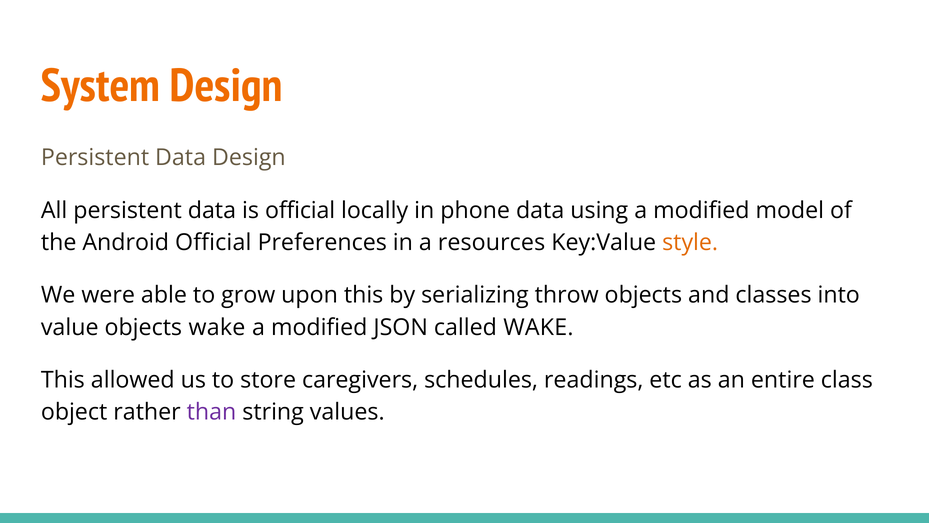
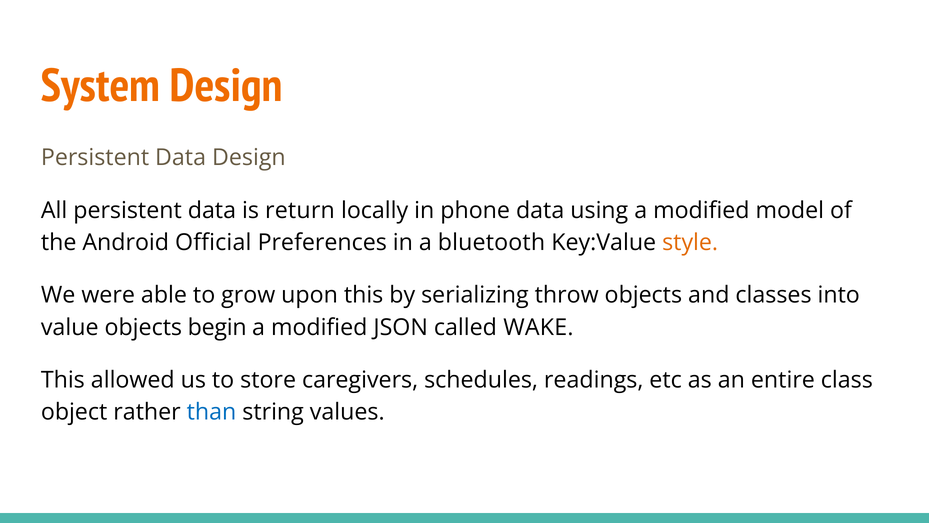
is official: official -> return (300, 210)
resources: resources -> bluetooth (491, 242)
objects wake: wake -> begin (217, 327)
than colour: purple -> blue (211, 412)
